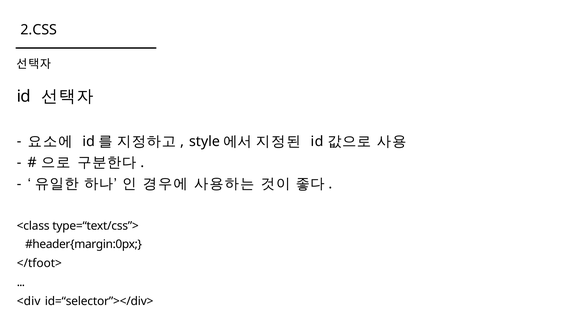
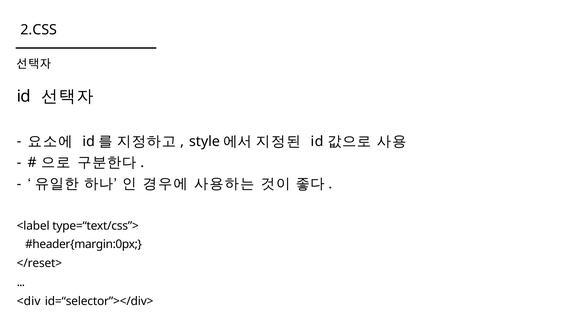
<class: <class -> <label (33, 225)
</tfoot>: </tfoot> -> </reset> (39, 263)
